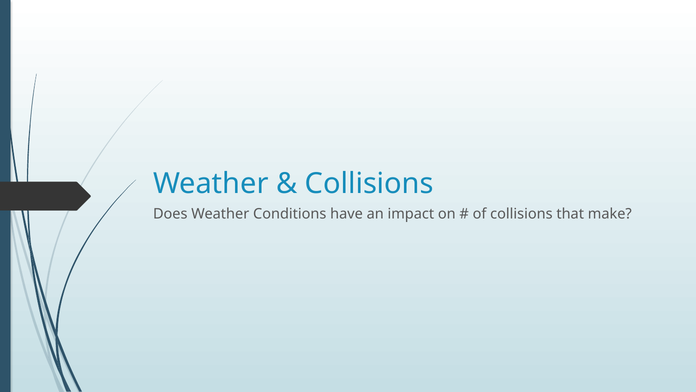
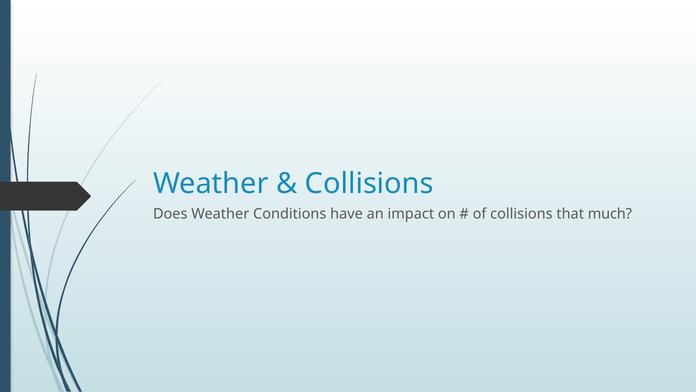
make: make -> much (610, 214)
